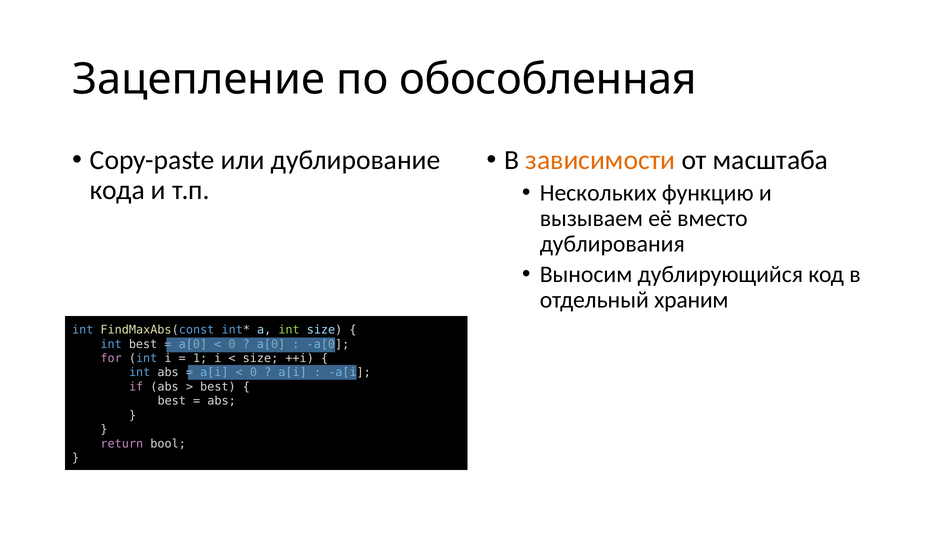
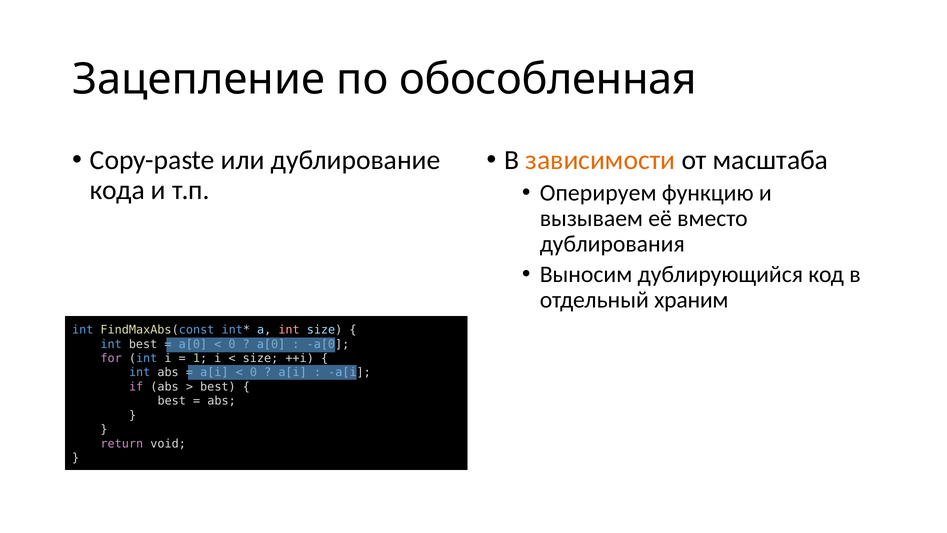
Нескольких: Нескольких -> Оперируем (598, 193)
int colour: light green -> pink (289, 330)
bool: bool -> void (168, 443)
